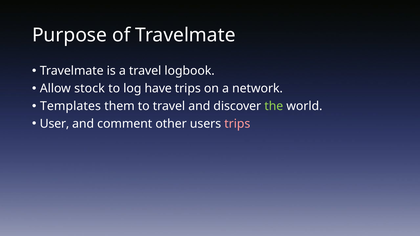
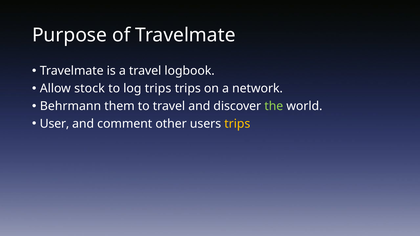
log have: have -> trips (158, 89)
Templates: Templates -> Behrmann (71, 106)
trips colour: pink -> yellow (237, 124)
